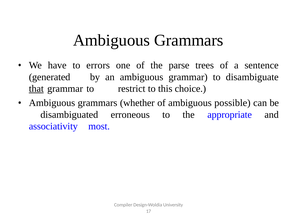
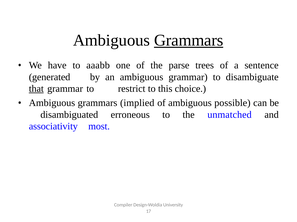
Grammars underline: none -> present (189, 40)
errors: errors -> aaabb (98, 65)
whether: whether -> implied (137, 103)
appropriate: appropriate -> unmatched (230, 115)
